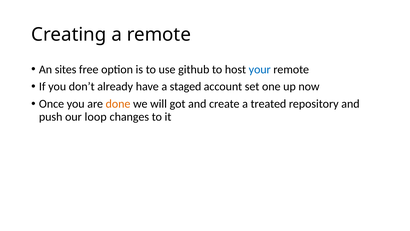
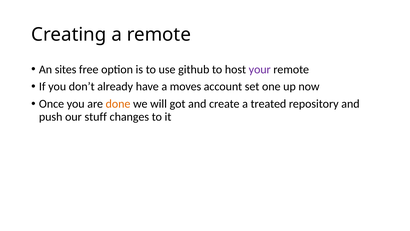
your colour: blue -> purple (260, 69)
staged: staged -> moves (186, 87)
loop: loop -> stuff (96, 117)
